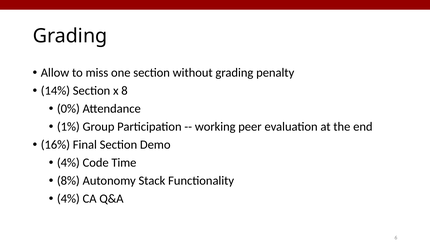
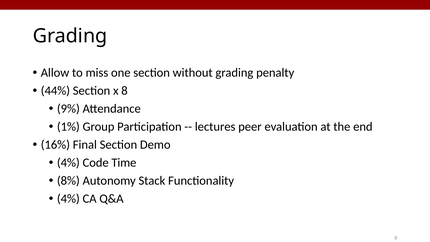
14%: 14% -> 44% (55, 91)
0%: 0% -> 9% (68, 109)
working: working -> lectures (215, 127)
